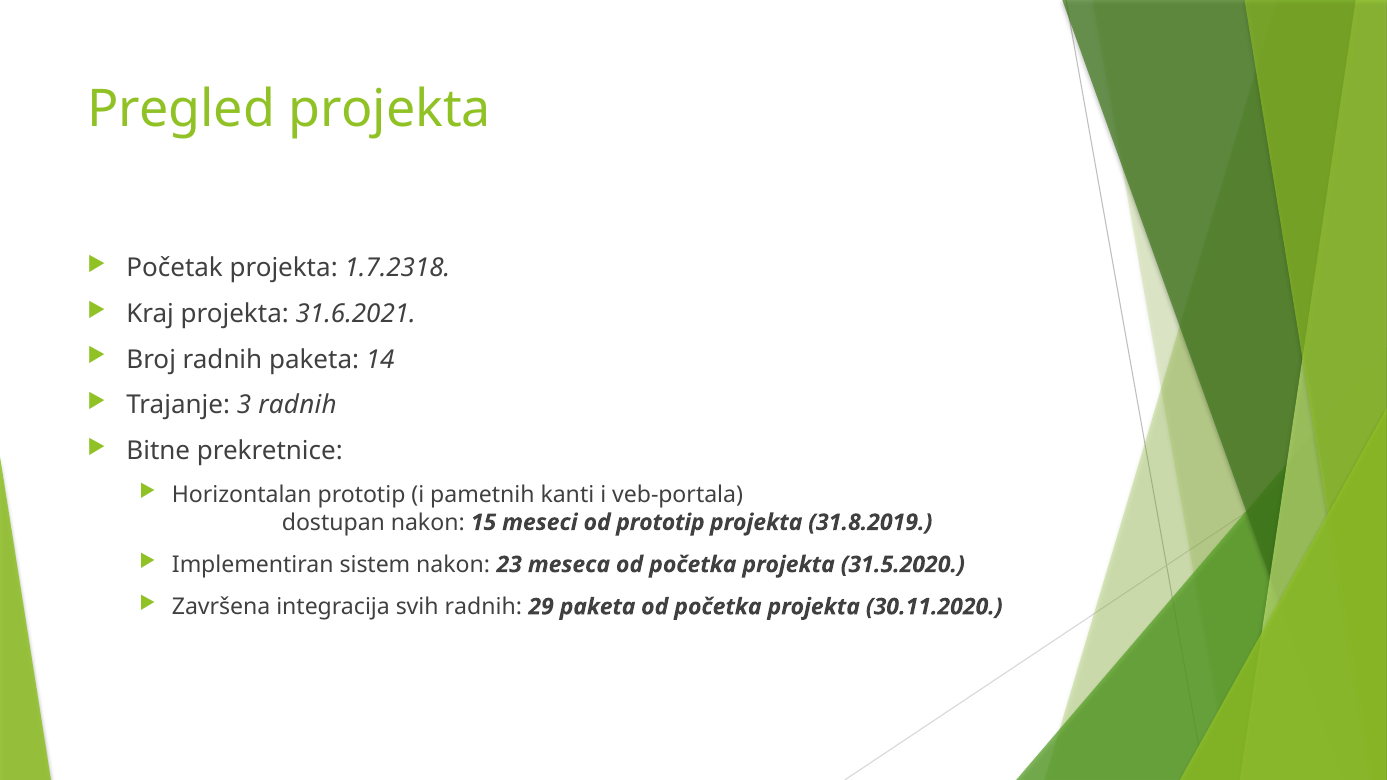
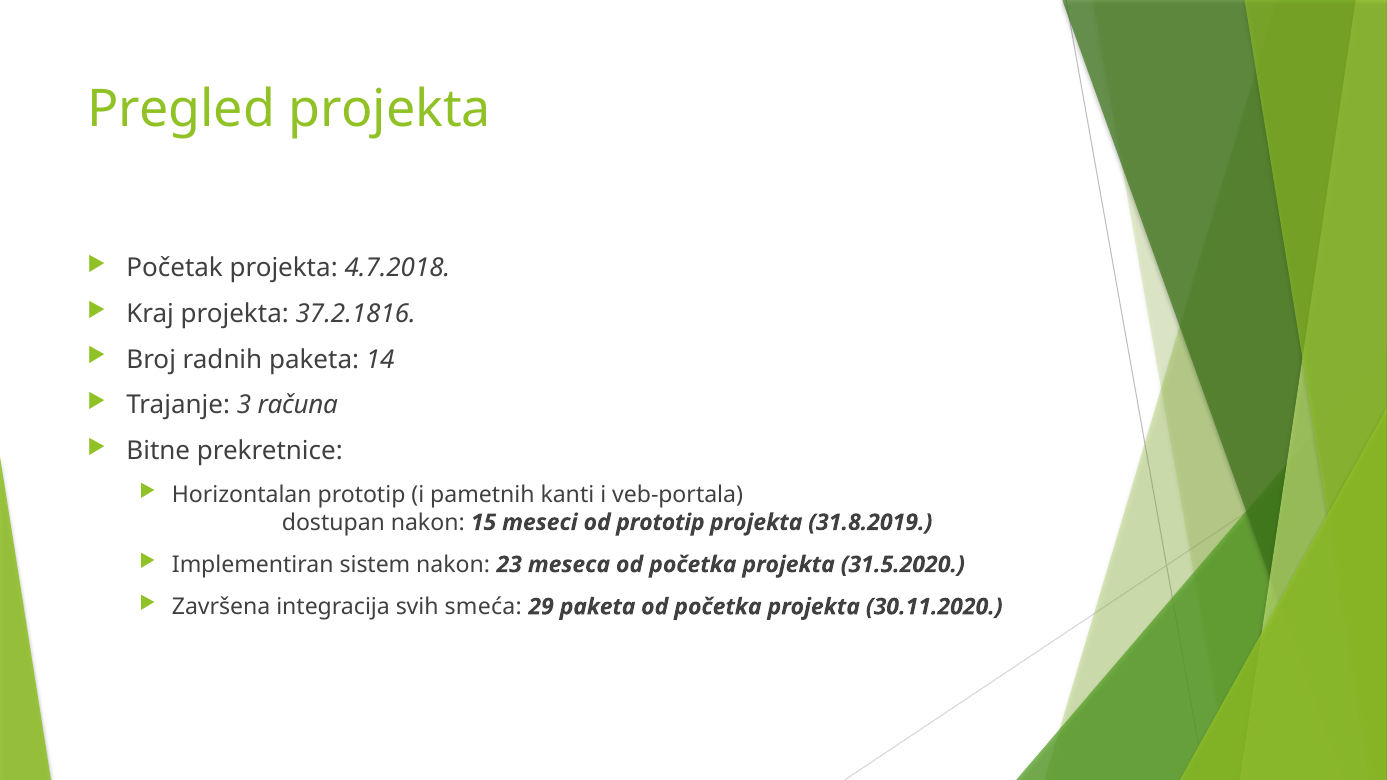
1.7.2318: 1.7.2318 -> 4.7.2018 (397, 268)
31.6.2021: 31.6.2021 -> 37.2.1816 (356, 314)
3 radnih: radnih -> računa (298, 405)
svih radnih: radnih -> smeća (483, 607)
